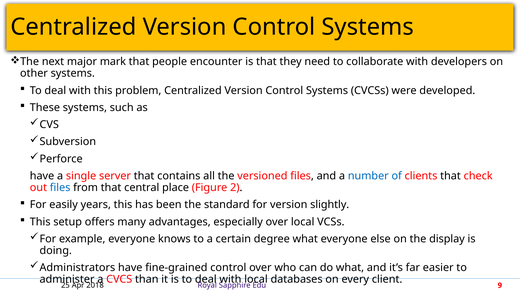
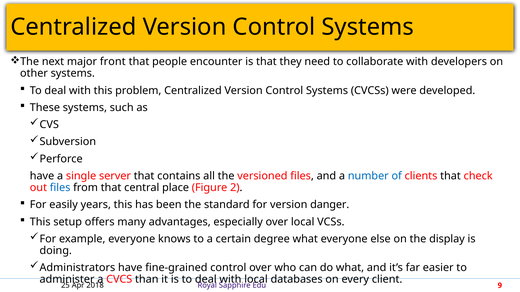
mark: mark -> front (113, 62)
slightly: slightly -> danger (330, 205)
